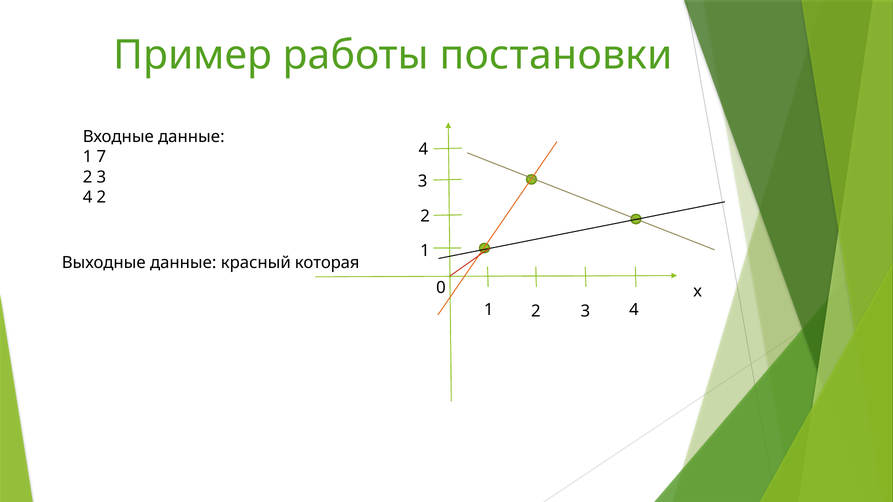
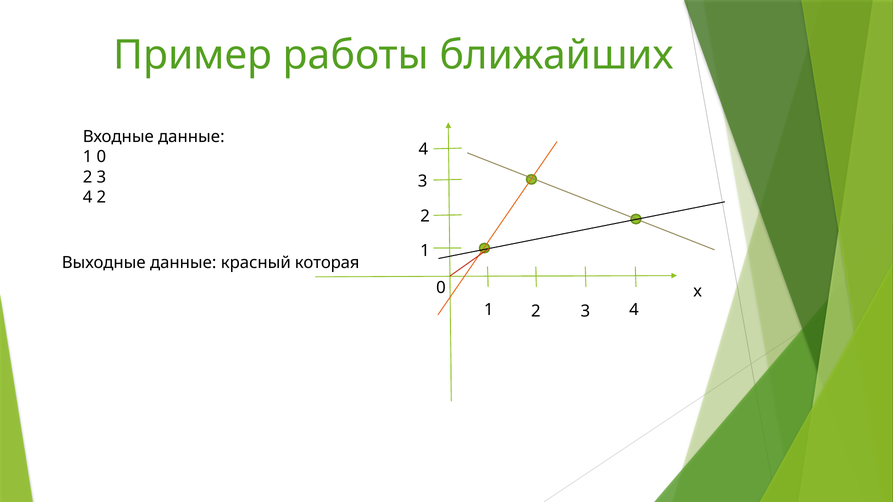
постановки: постановки -> ближайших (557, 55)
1 7: 7 -> 0 (101, 157)
